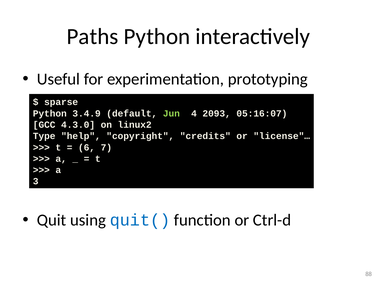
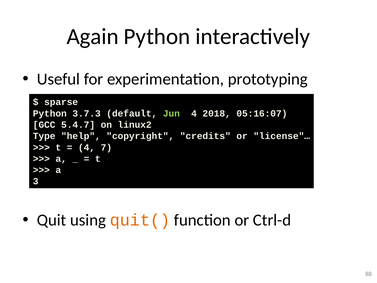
Paths: Paths -> Again (93, 36)
3.4.9: 3.4.9 -> 3.7.3 (87, 113)
2093: 2093 -> 2018 (217, 113)
4.3.0: 4.3.0 -> 5.4.7 (78, 125)
6: 6 -> 4 (87, 147)
quit( colour: blue -> orange (140, 220)
